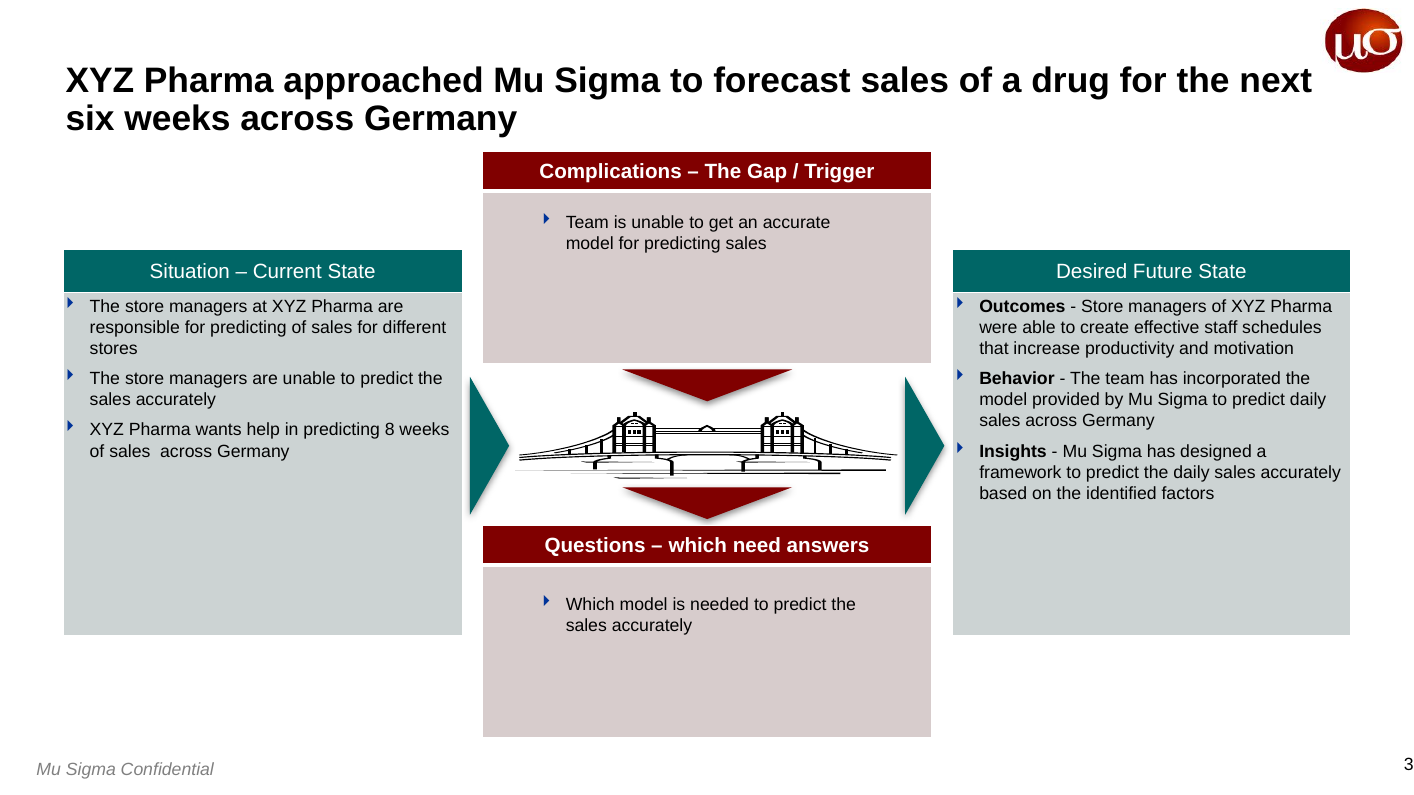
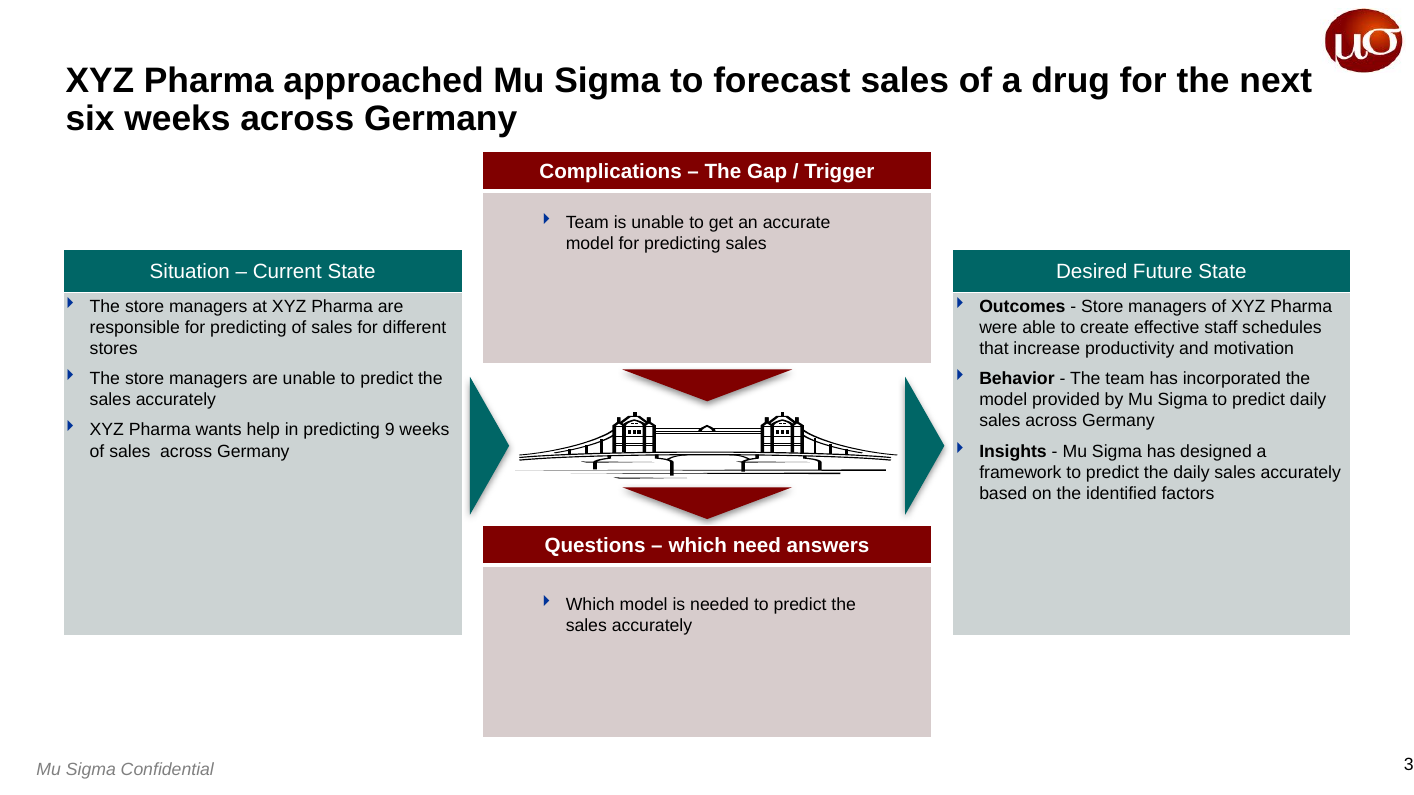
8: 8 -> 9 (390, 430)
